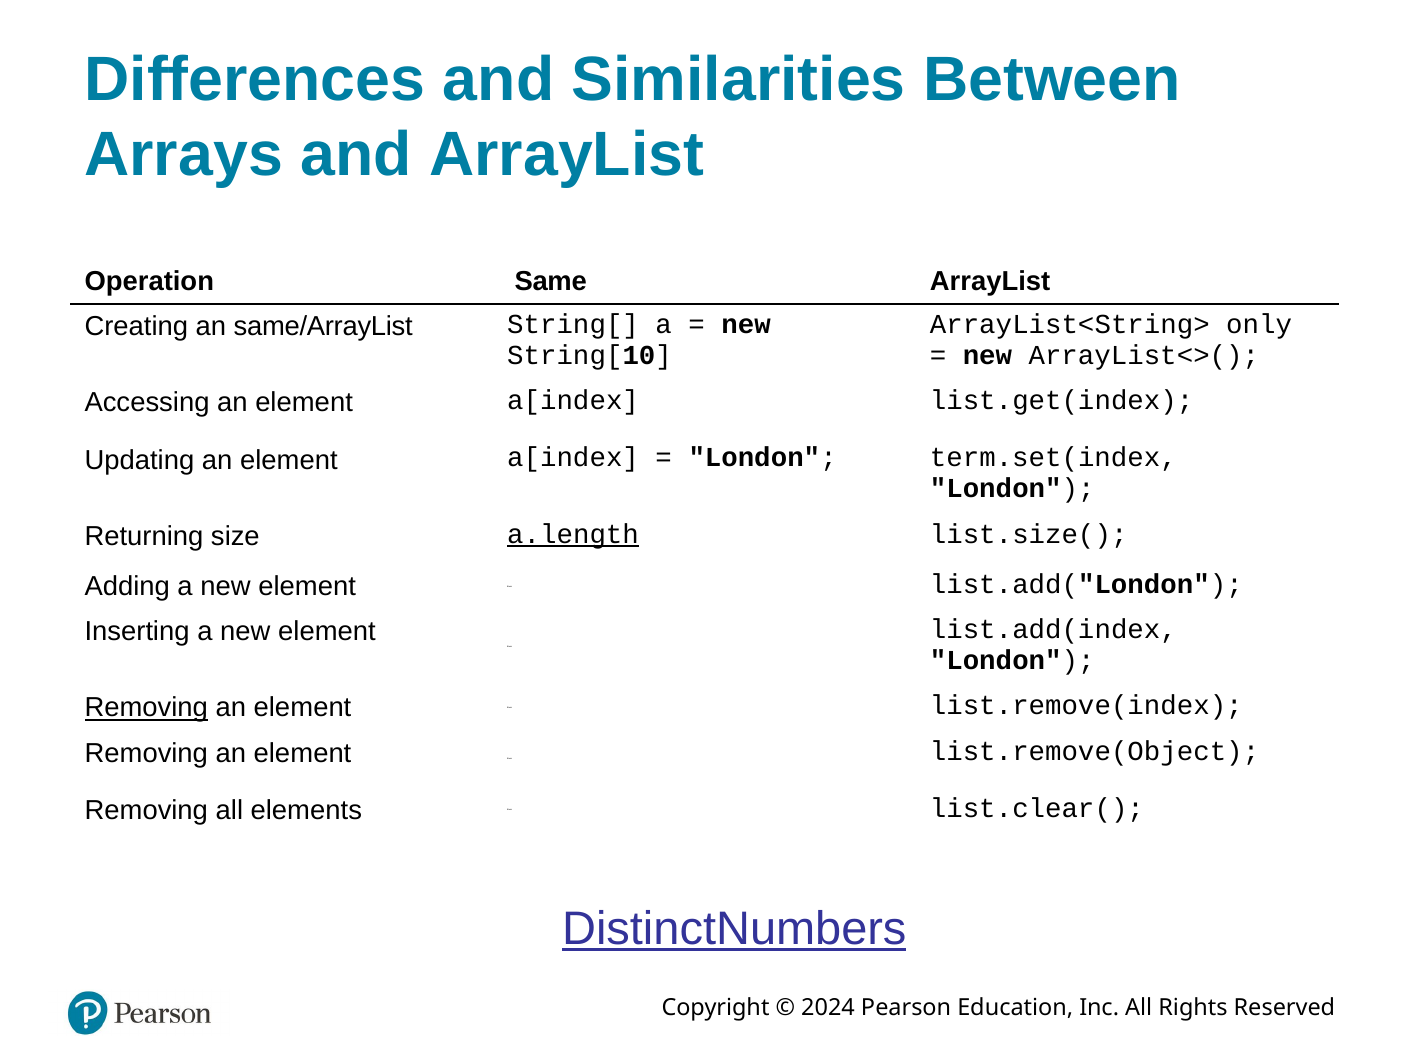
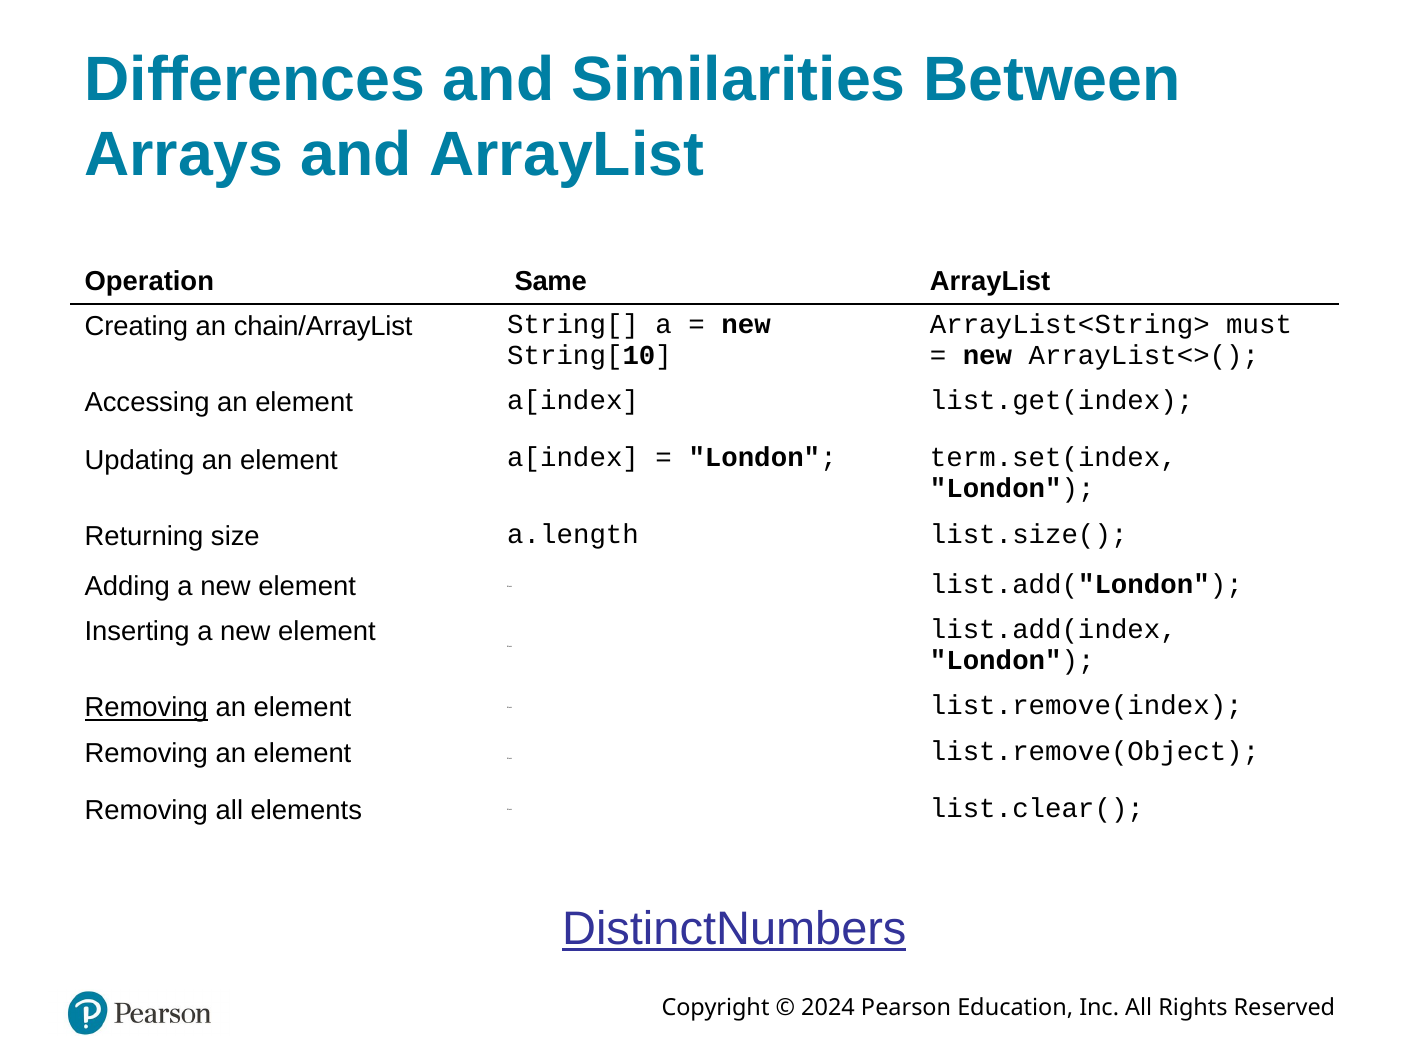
same/ArrayList: same/ArrayList -> chain/ArrayList (323, 327)
only: only -> must (1259, 325)
a.length underline: present -> none (573, 534)
